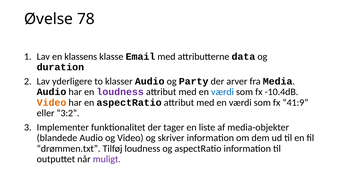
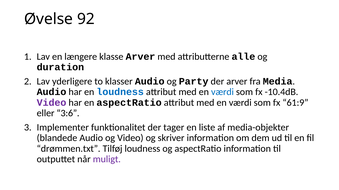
78: 78 -> 92 (86, 19)
klassens: klassens -> længere (81, 57)
klasse Email: Email -> Arver (140, 57)
data: data -> alle (243, 57)
loudness colour: purple -> blue (120, 92)
Video colour: orange -> purple (52, 103)
41:9: 41:9 -> 61:9 (295, 103)
3:2: 3:2 -> 3:6 (68, 114)
